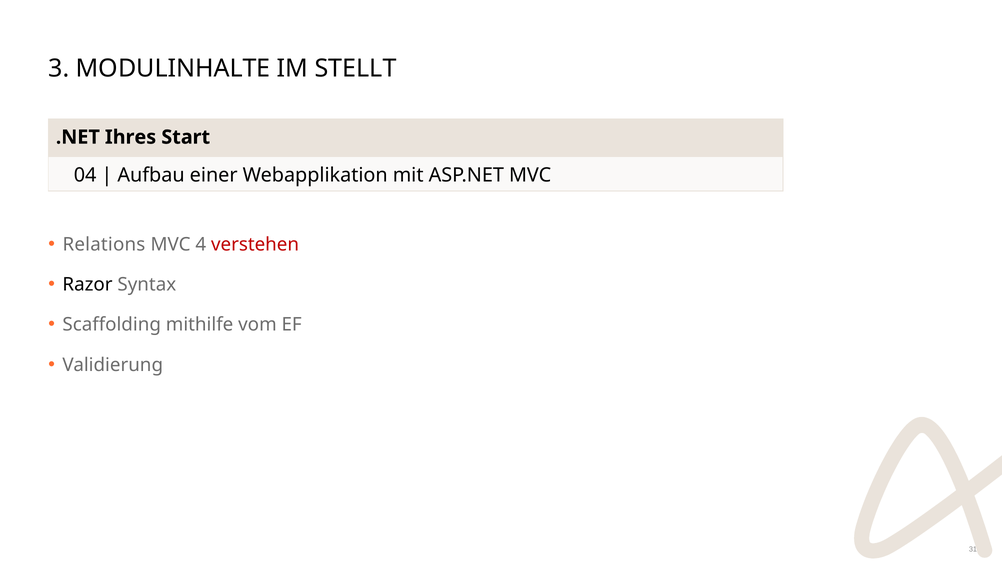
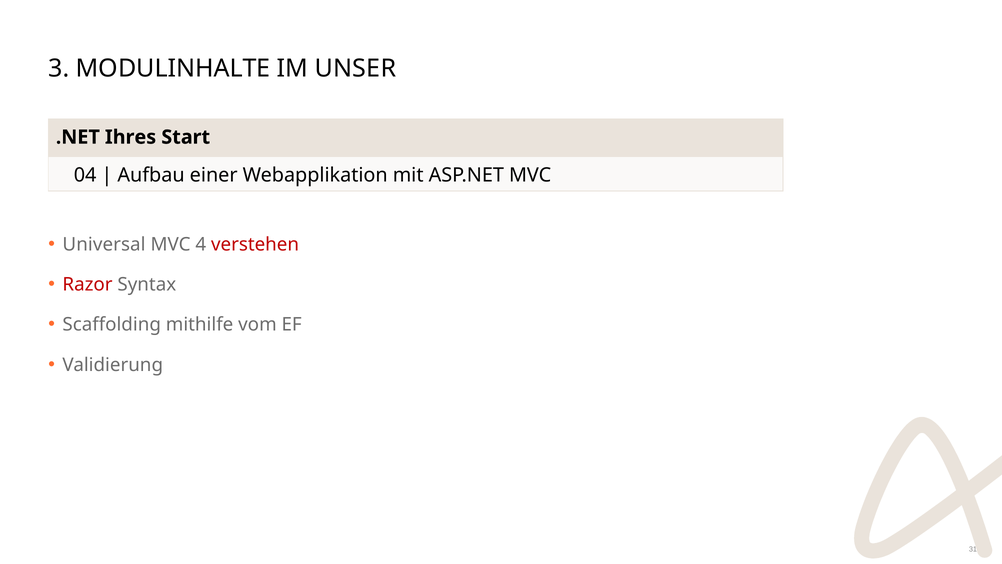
STELLT: STELLT -> UNSER (355, 68)
Relations: Relations -> Universal (104, 244)
Razor colour: black -> red (88, 285)
